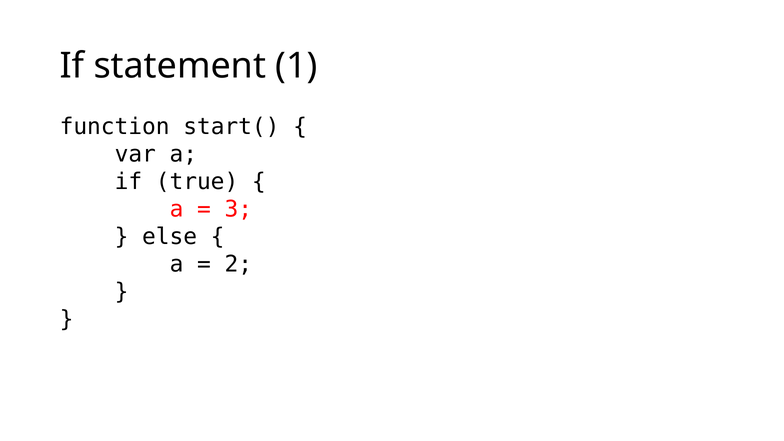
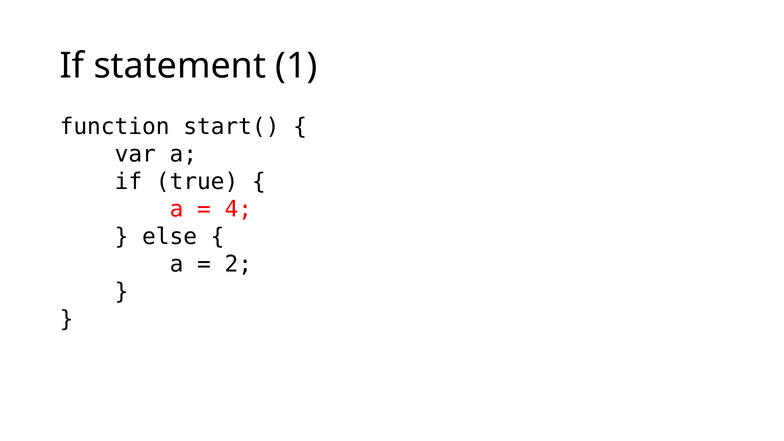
3: 3 -> 4 (238, 209)
